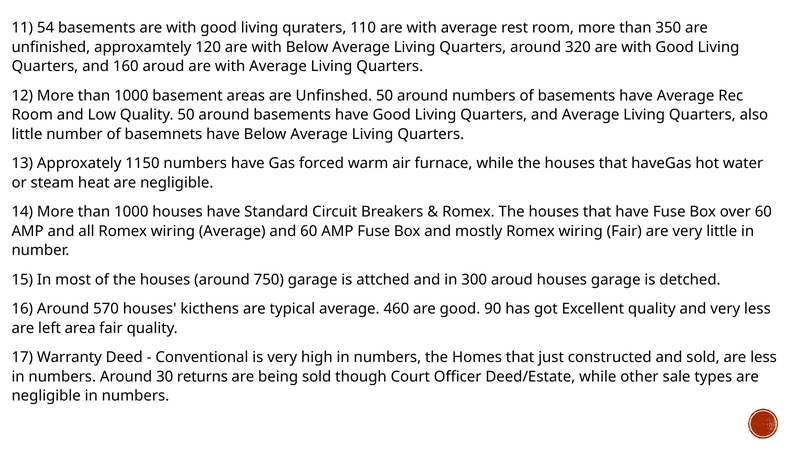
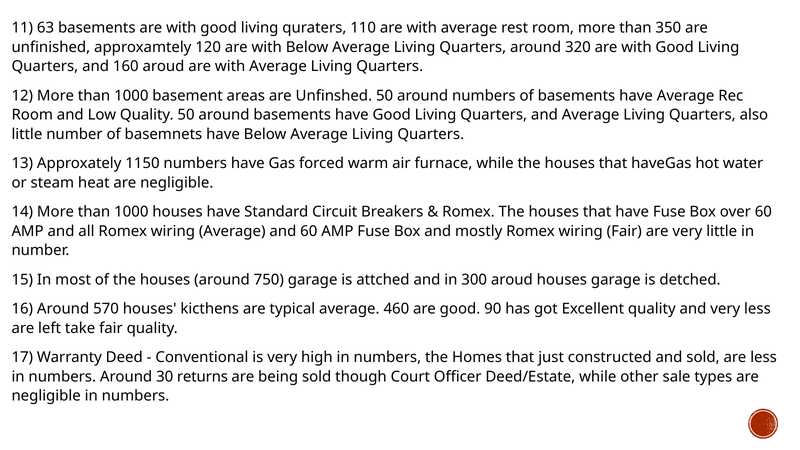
54: 54 -> 63 (46, 28)
area: area -> take (80, 328)
